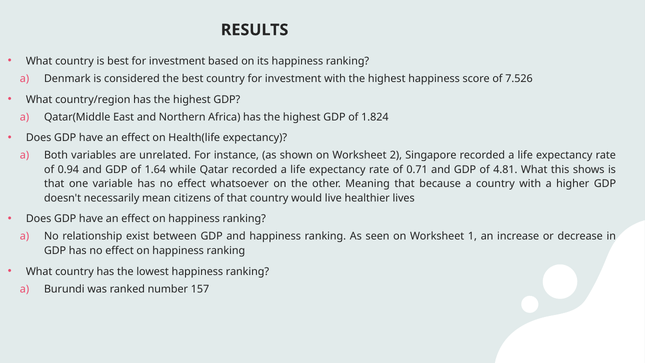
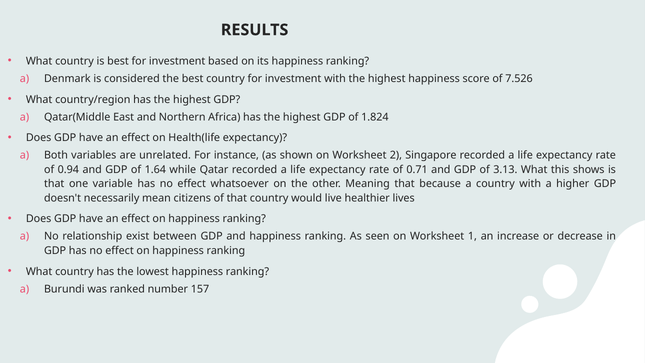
4.81: 4.81 -> 3.13 (505, 170)
